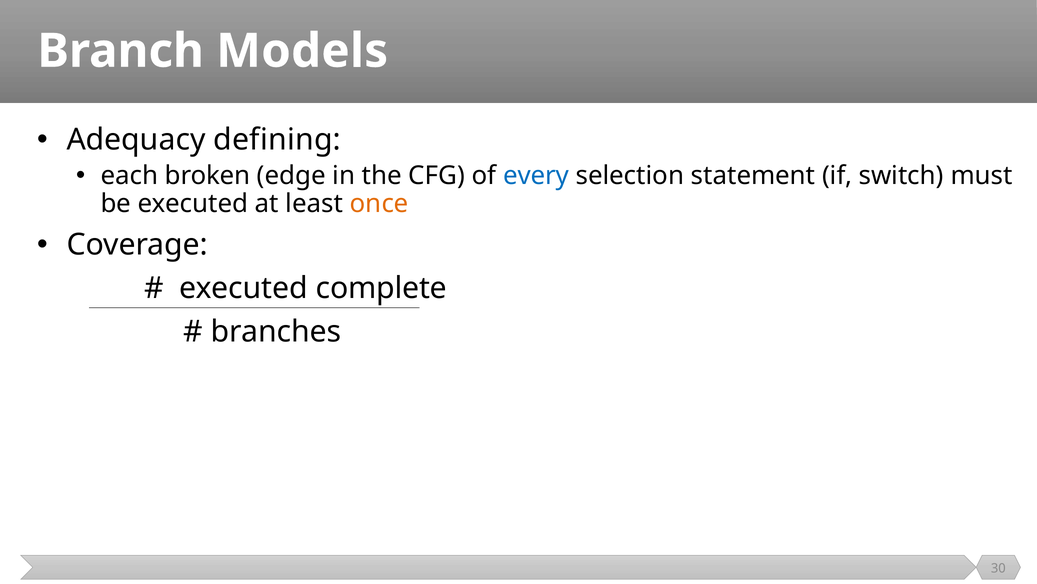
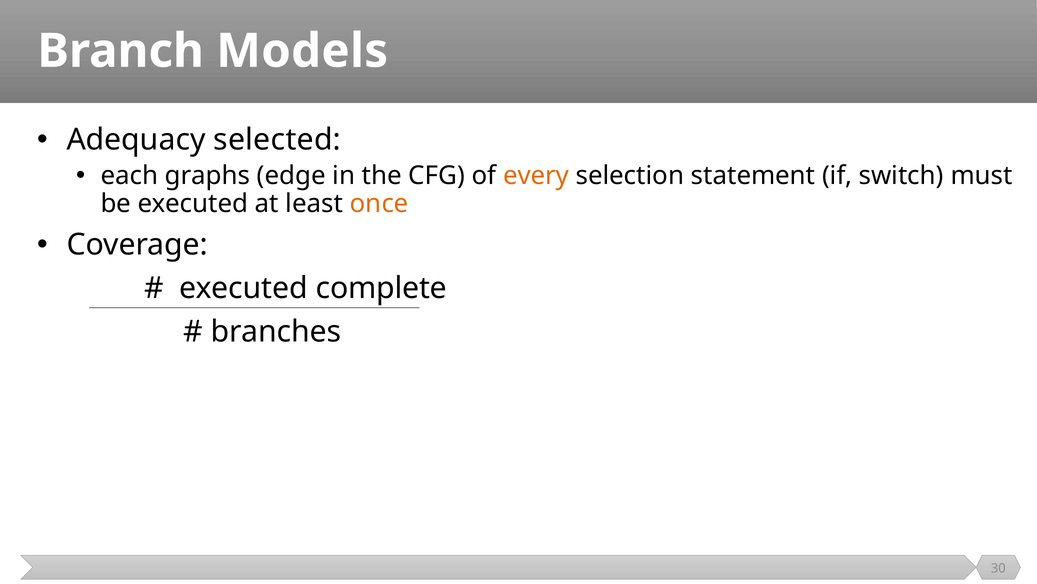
defining: defining -> selected (277, 140)
broken: broken -> graphs (207, 175)
every colour: blue -> orange (536, 175)
